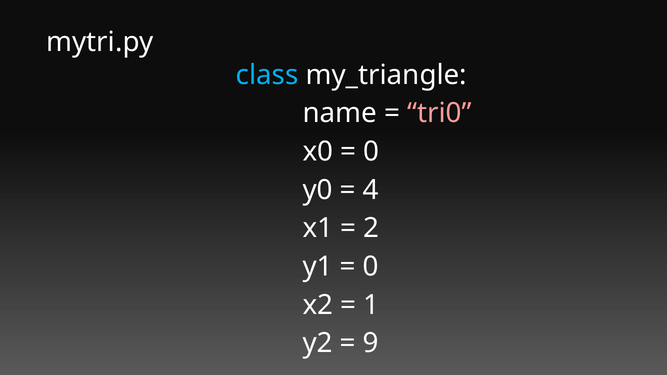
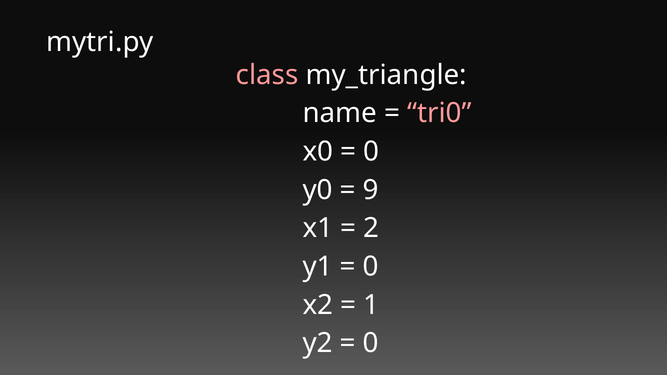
class colour: light blue -> pink (267, 75)
4: 4 -> 9 (371, 190)
9: 9 -> 0 (371, 343)
